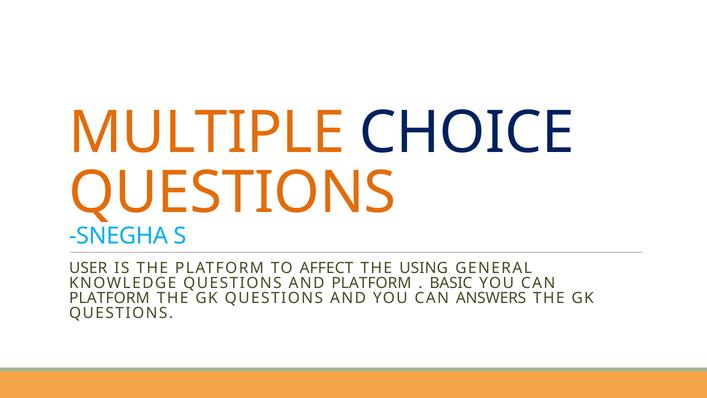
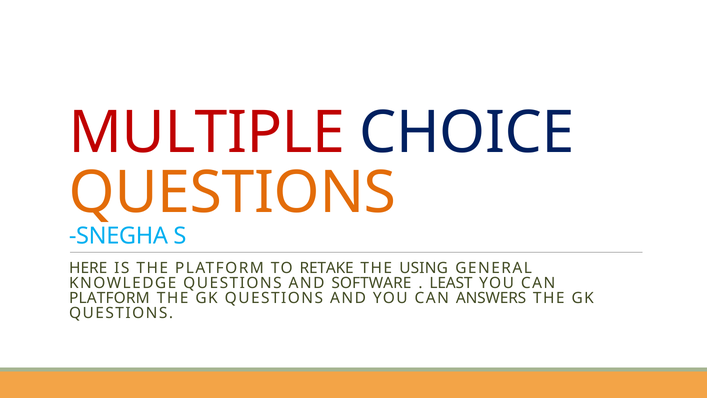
MULTIPLE colour: orange -> red (207, 132)
USER: USER -> HERE (88, 268)
AFFECT: AFFECT -> RETAKE (327, 268)
AND PLATFORM: PLATFORM -> SOFTWARE (371, 283)
BASIC: BASIC -> LEAST (451, 283)
